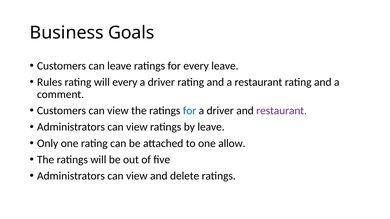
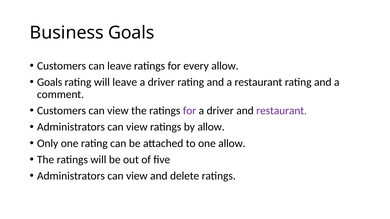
every leave: leave -> allow (225, 66)
Rules: Rules -> Goals (50, 82)
will every: every -> leave (125, 82)
for colour: blue -> purple (190, 111)
by leave: leave -> allow (211, 127)
